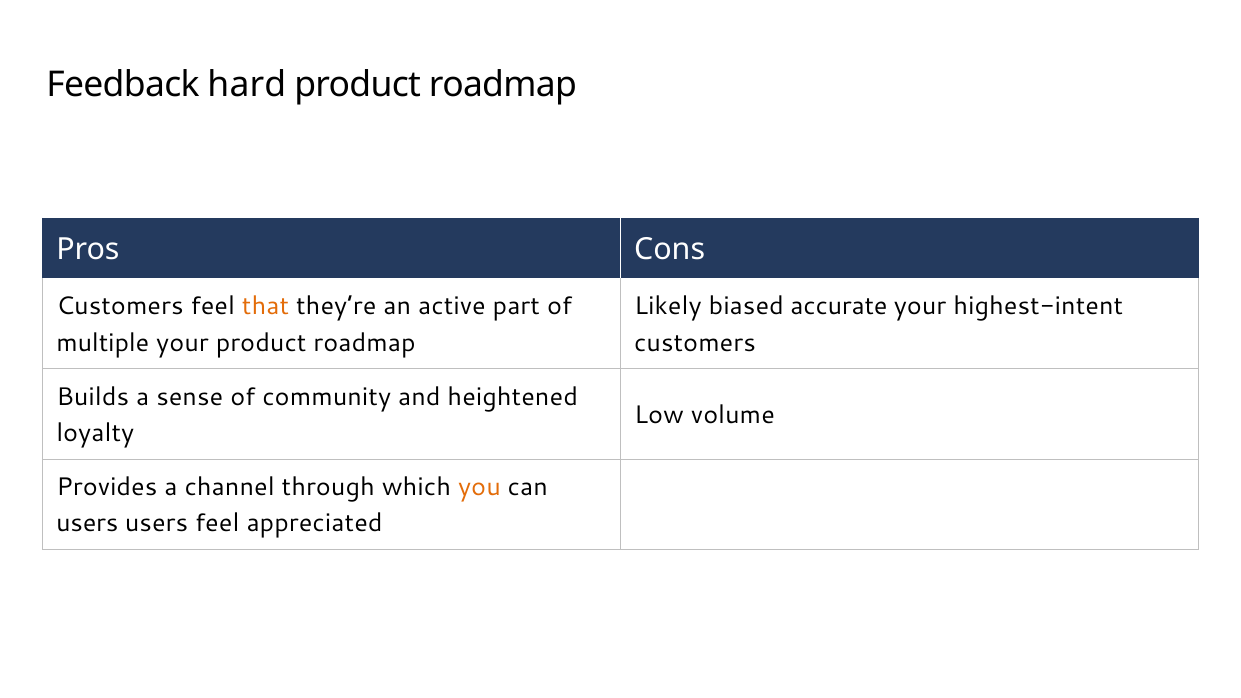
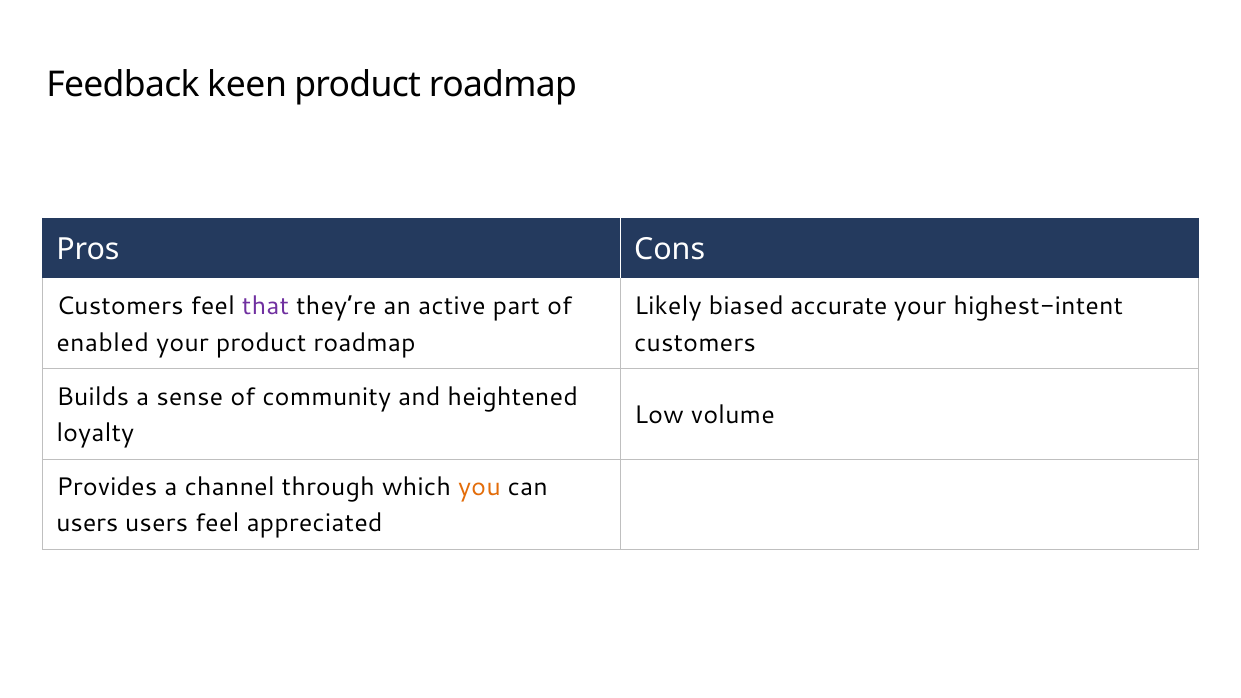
hard: hard -> keen (247, 85)
that colour: orange -> purple (266, 307)
multiple: multiple -> enabled (103, 343)
